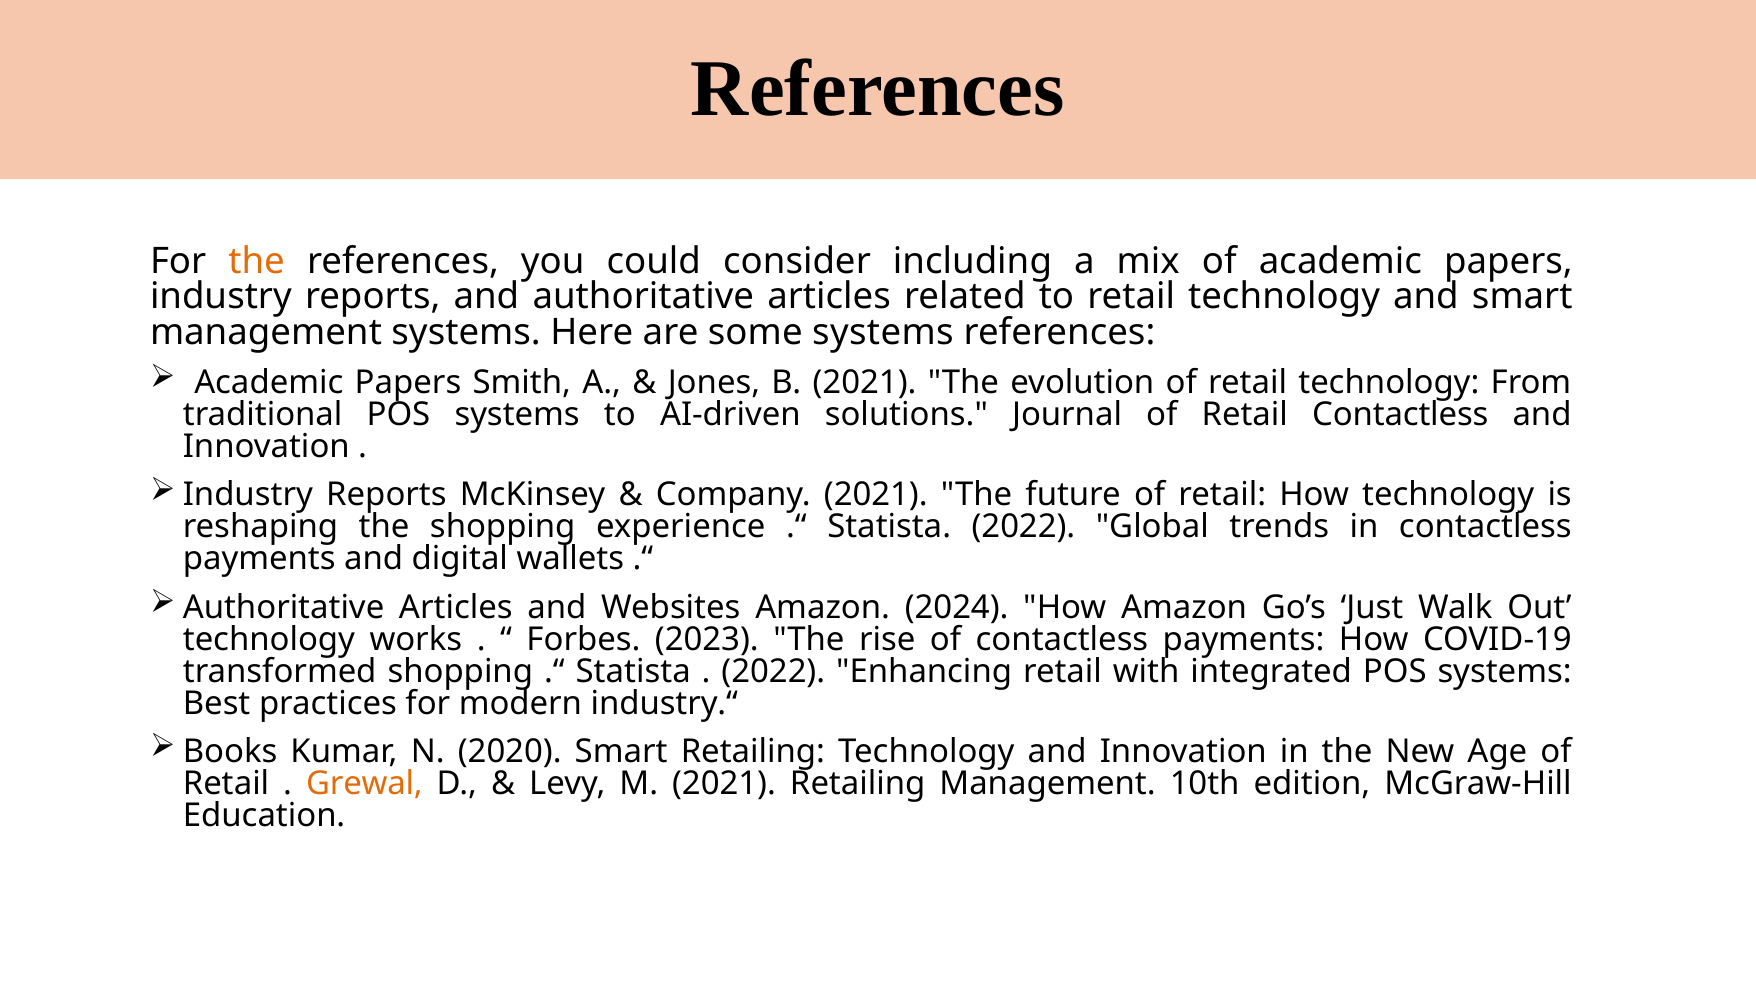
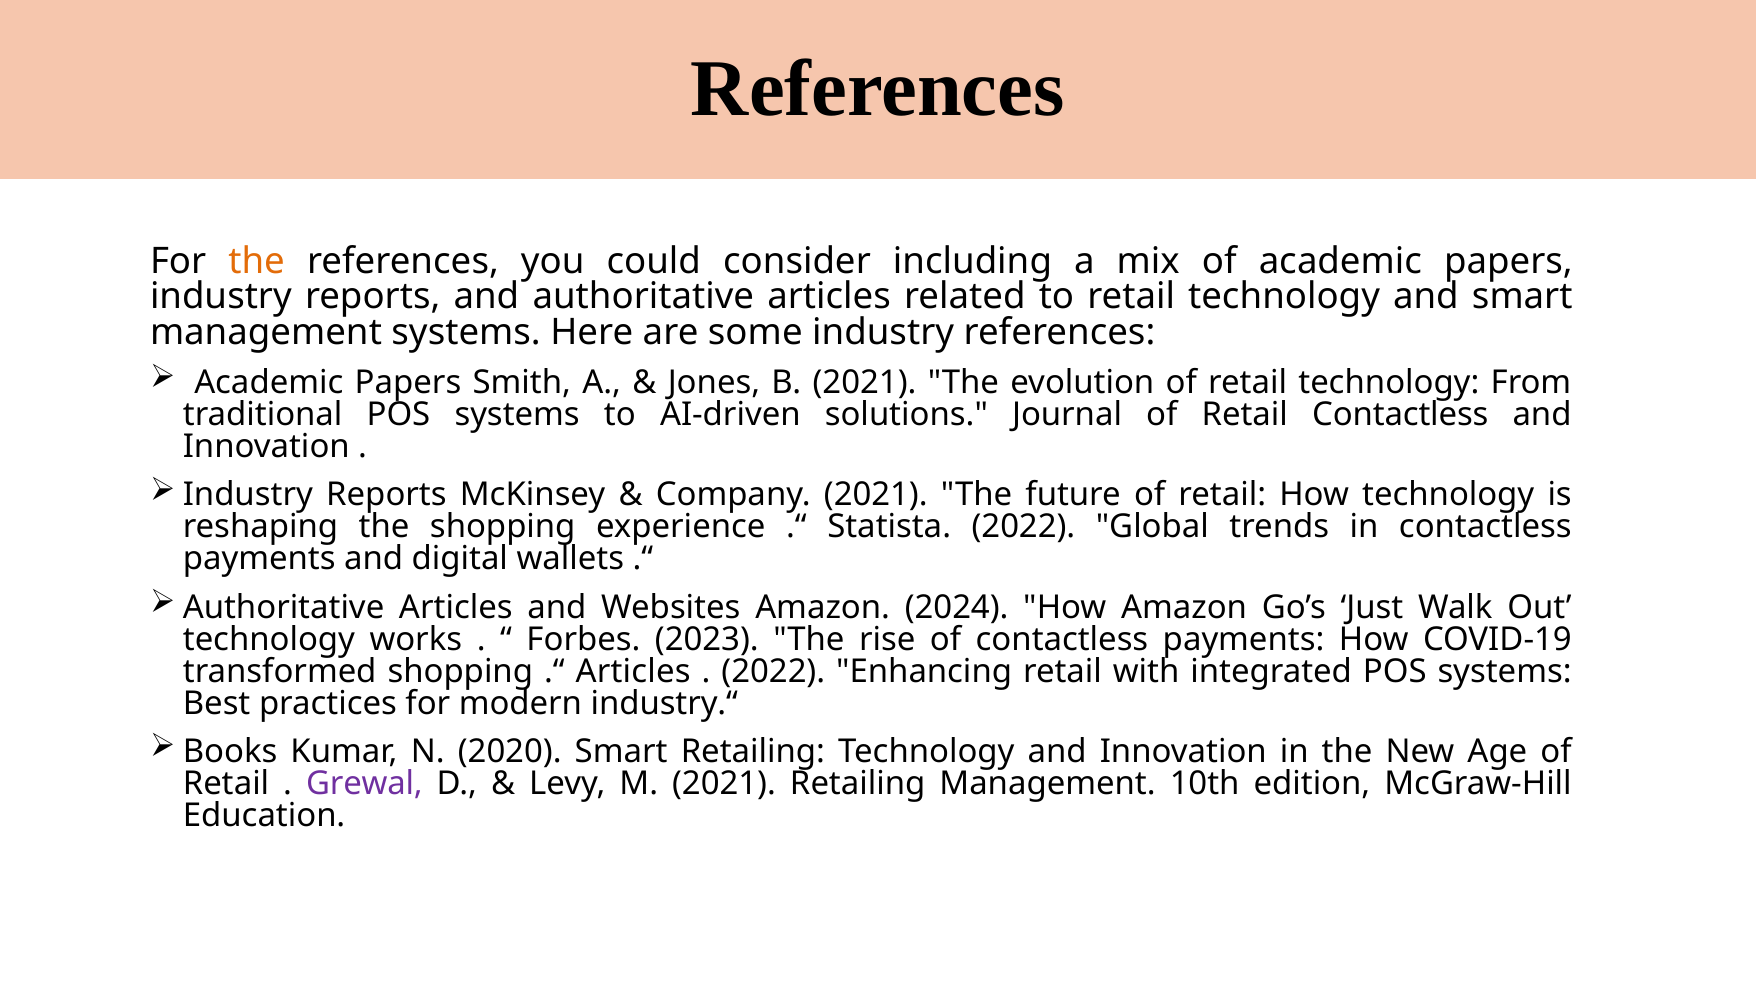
some systems: systems -> industry (883, 333)
Statista: Statista -> Articles (633, 672)
Grewal colour: orange -> purple (364, 784)
